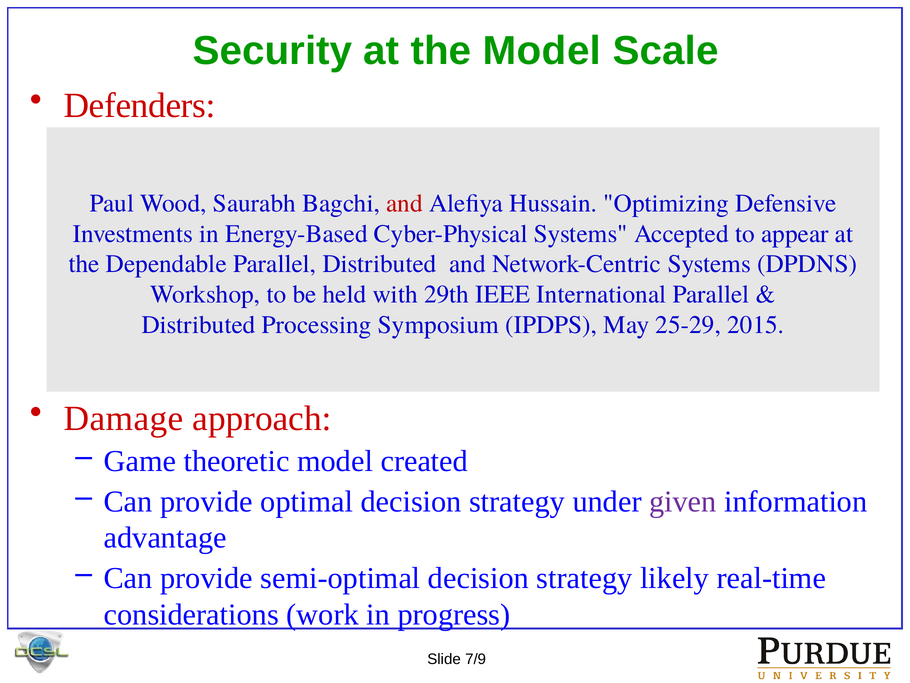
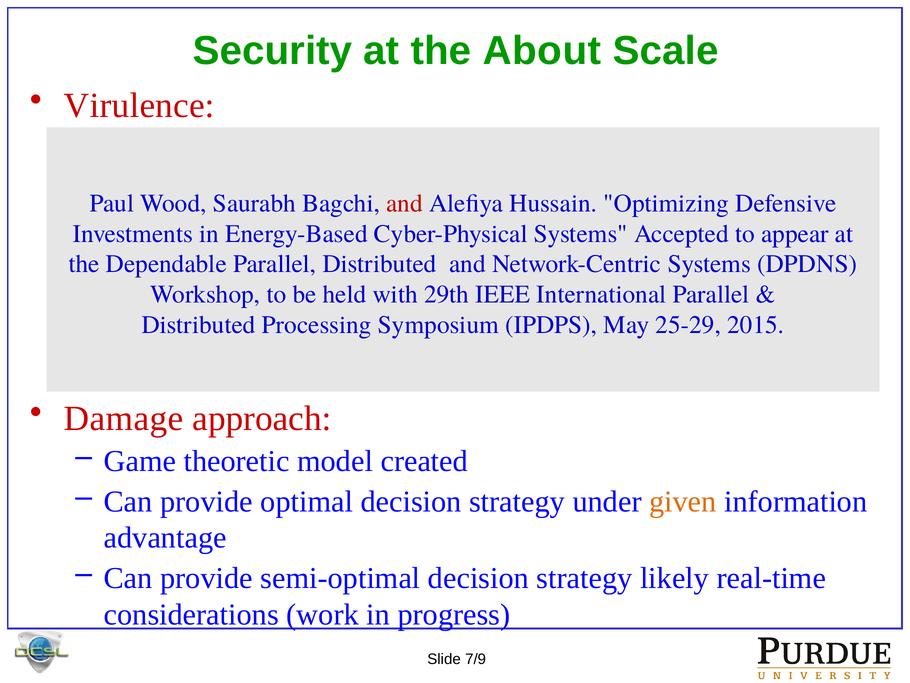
the Model: Model -> About (542, 51)
Defenders: Defenders -> Virulence (139, 106)
given colour: purple -> orange (683, 501)
